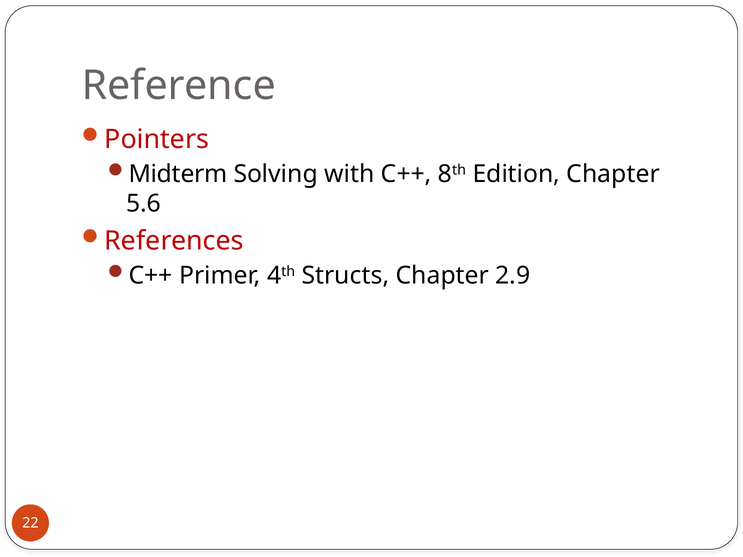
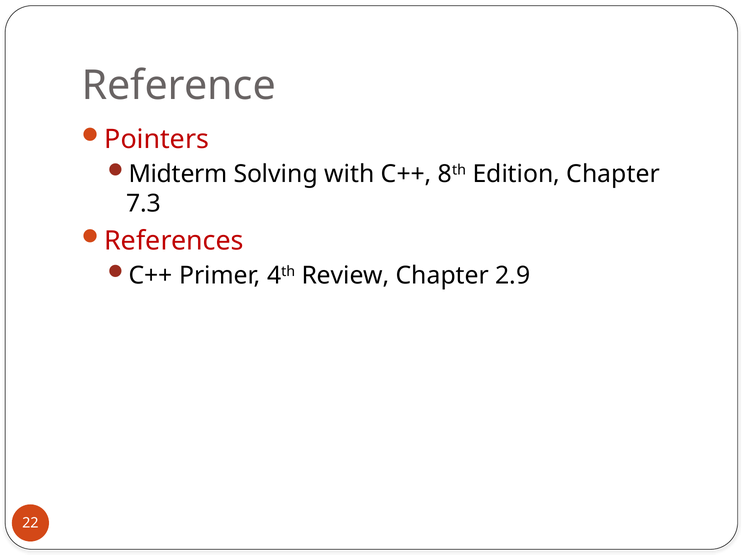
5.6: 5.6 -> 7.3 (144, 204)
Structs: Structs -> Review (345, 276)
